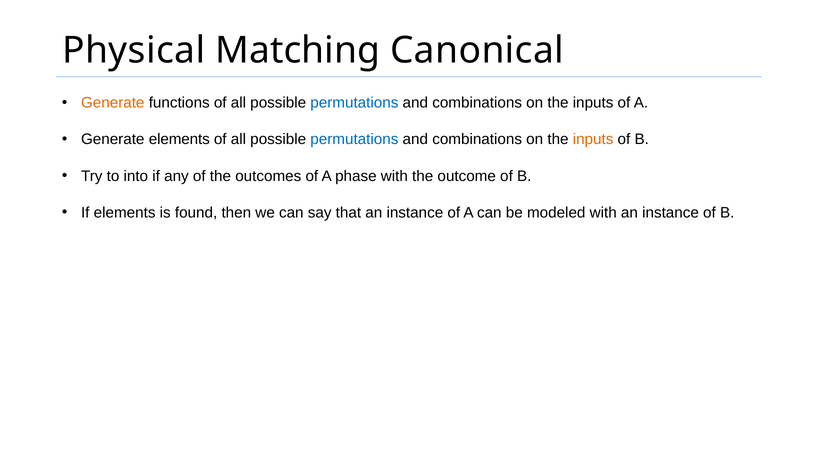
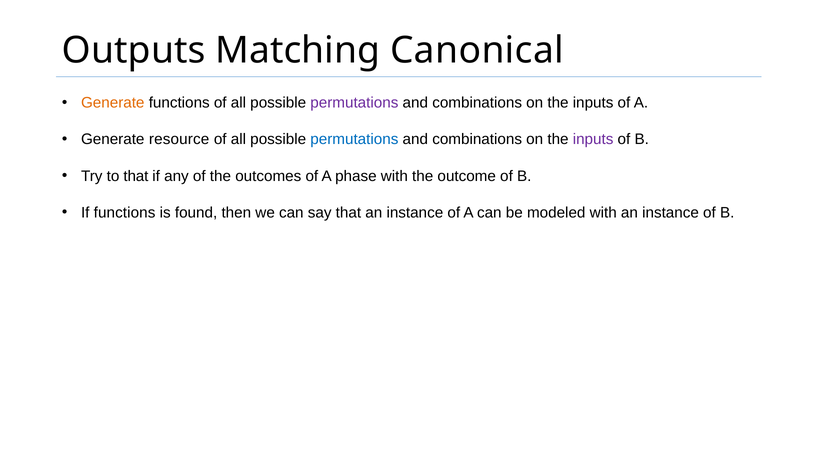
Physical: Physical -> Outputs (134, 51)
permutations colour: blue -> purple (354, 103)
Generate elements: elements -> resource (179, 140)
inputs colour: orange -> purple (593, 140)
to into: into -> that (136, 176)
If elements: elements -> functions (125, 213)
